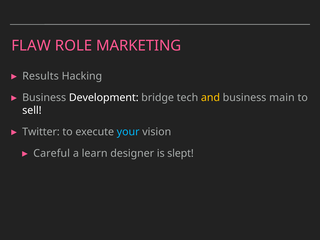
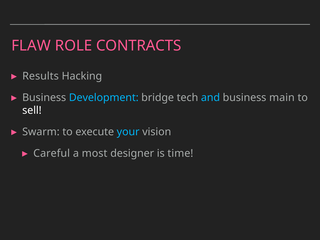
MARKETING: MARKETING -> CONTRACTS (139, 46)
Development colour: white -> light blue (104, 98)
and colour: yellow -> light blue (210, 98)
Twitter: Twitter -> Swarm (41, 132)
learn: learn -> most (95, 153)
slept: slept -> time (180, 153)
